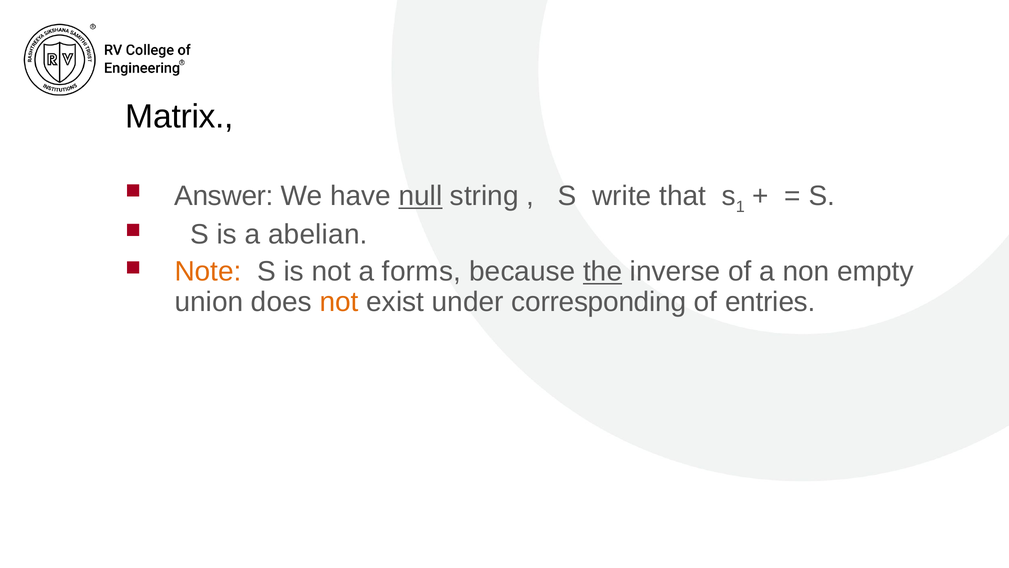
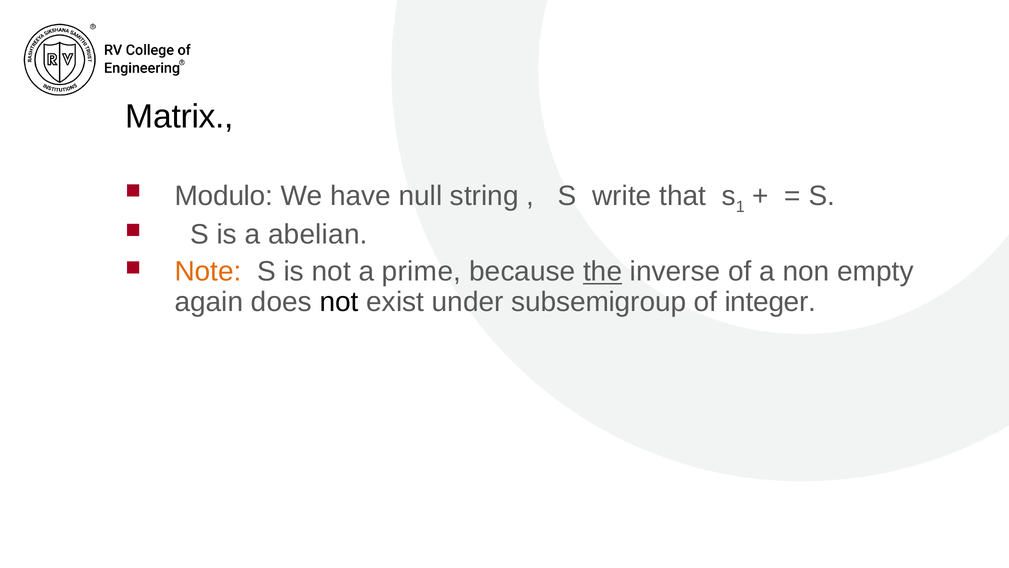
Answer: Answer -> Modulo (224, 196)
null underline: present -> none (420, 196)
forms: forms -> prime (422, 271)
union: union -> again (209, 302)
not colour: orange -> black (339, 302)
corresponding: corresponding -> subsemigroup (599, 302)
entries: entries -> integer (770, 302)
